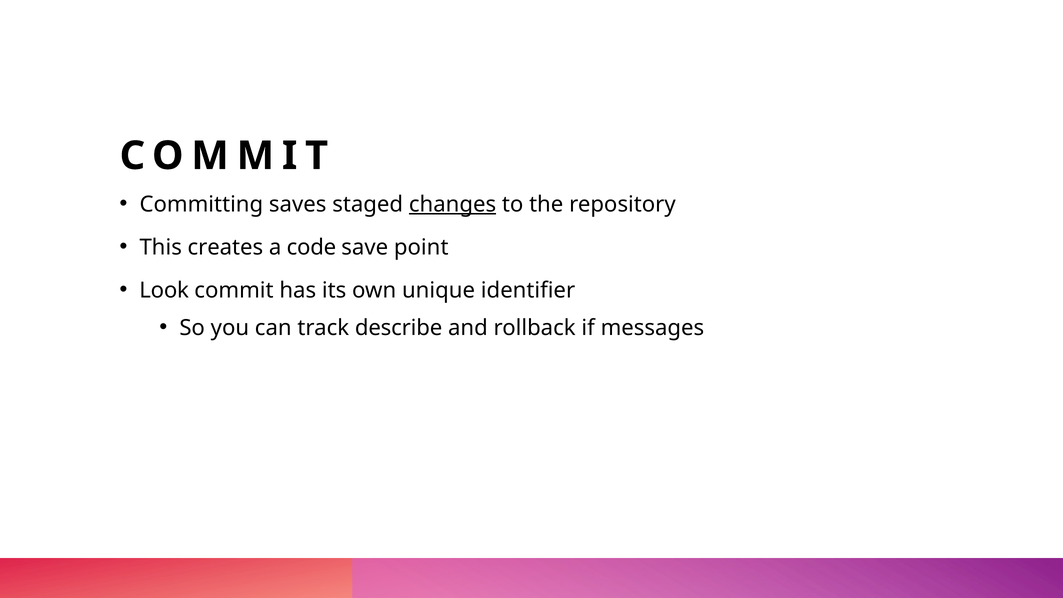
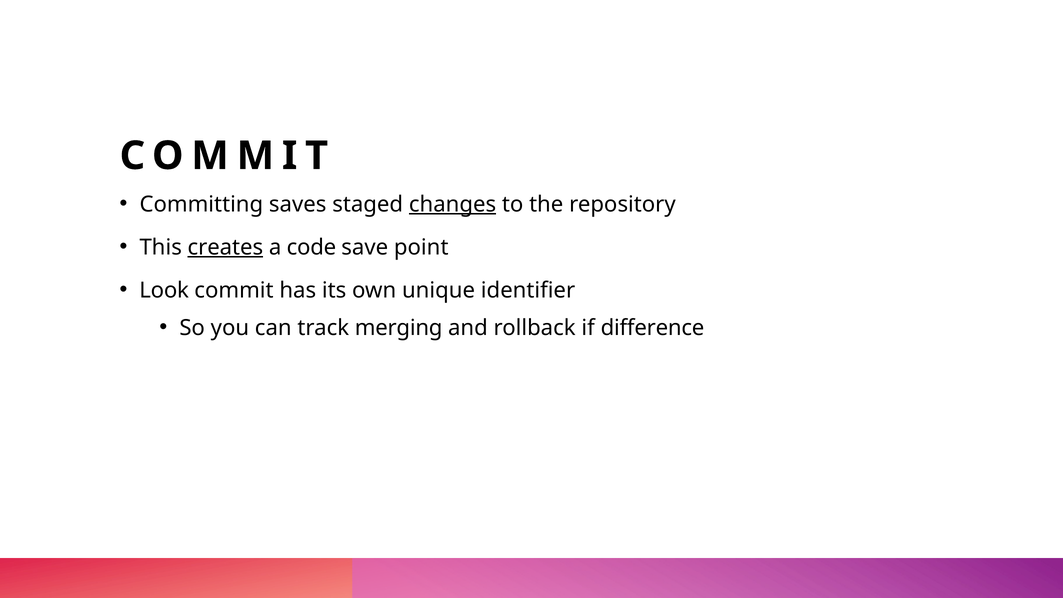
creates underline: none -> present (225, 247)
describe: describe -> merging (399, 328)
messages: messages -> difference (652, 328)
